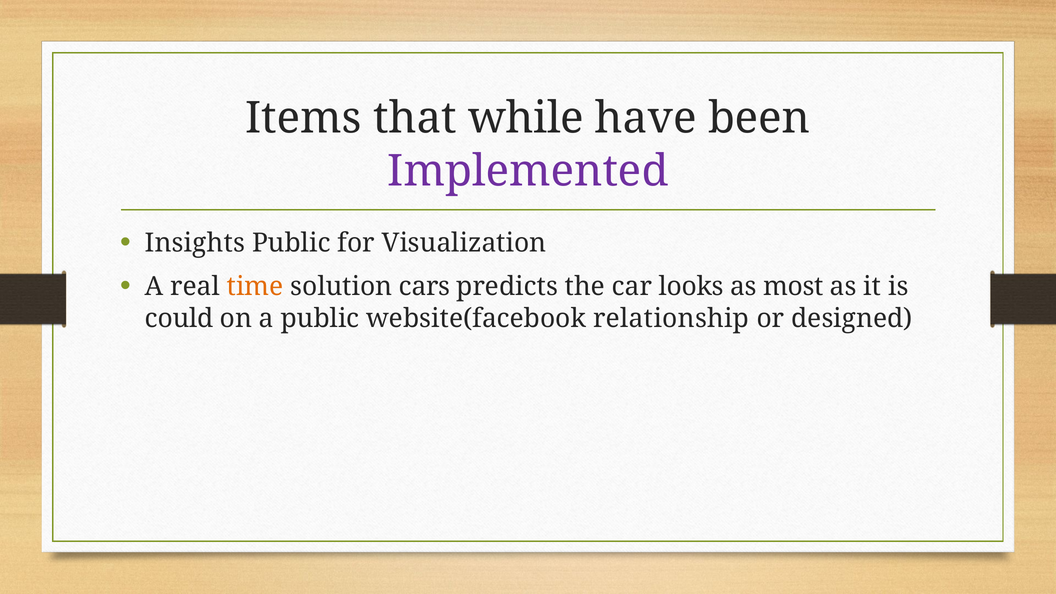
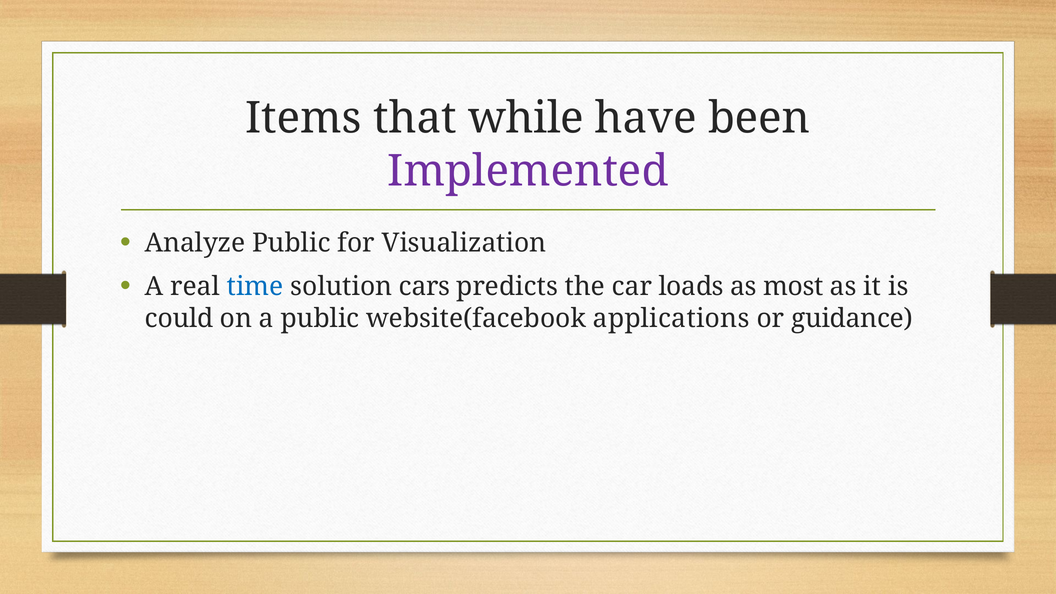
Insights: Insights -> Analyze (195, 243)
time colour: orange -> blue (255, 287)
looks: looks -> loads (691, 287)
relationship: relationship -> applications (671, 318)
designed: designed -> guidance (852, 318)
